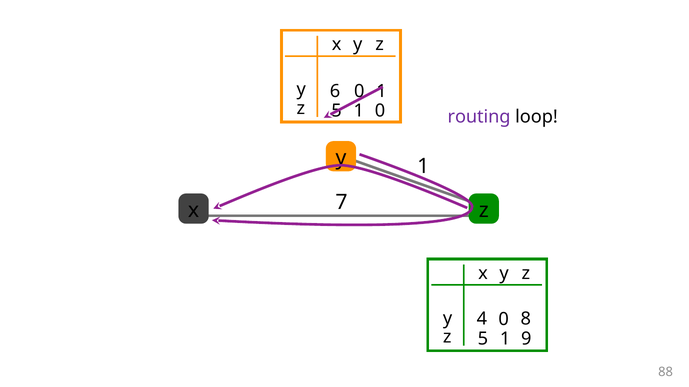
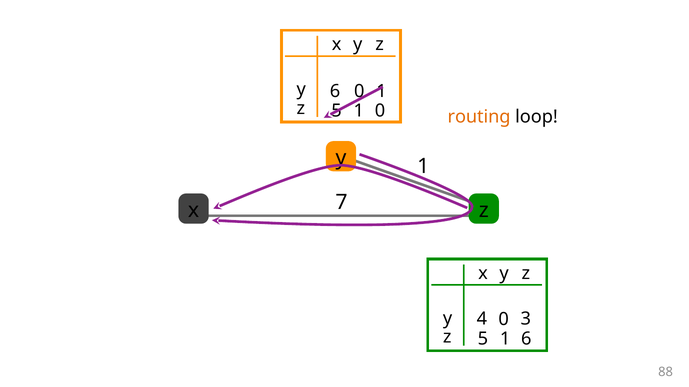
routing colour: purple -> orange (479, 117)
8: 8 -> 3 (526, 319)
1 9: 9 -> 6 (526, 339)
